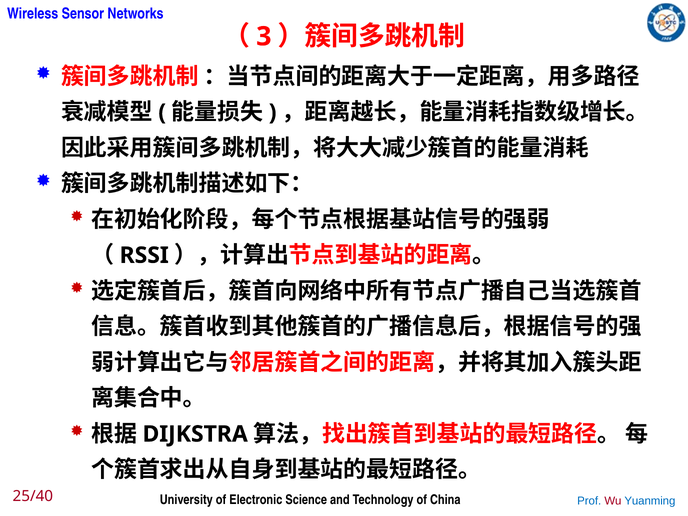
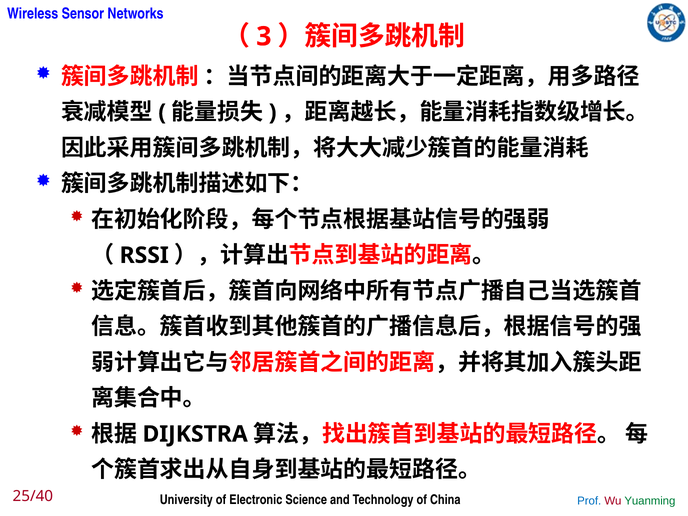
Yuanming colour: blue -> green (650, 501)
